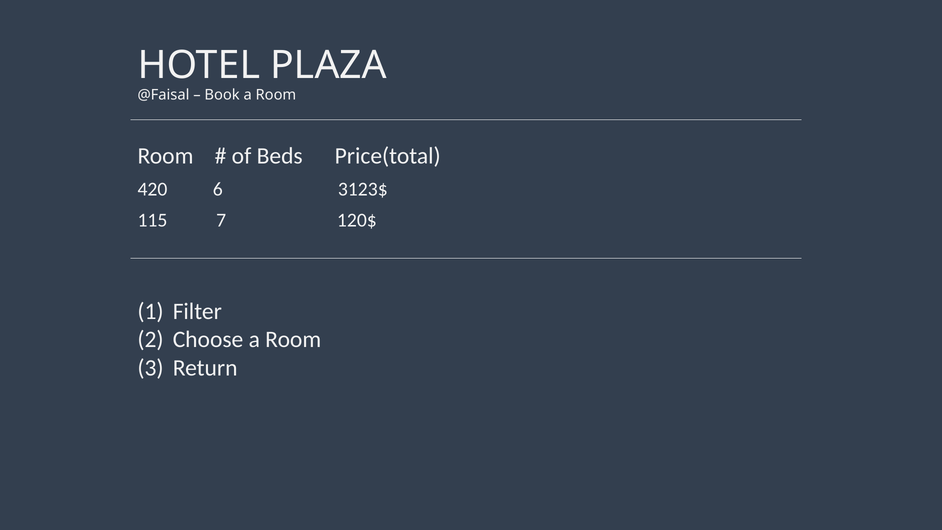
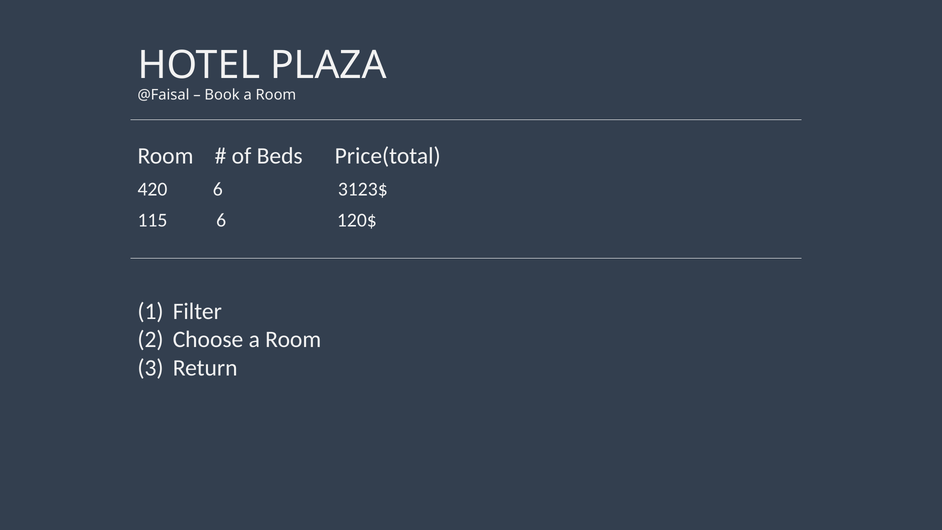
115 7: 7 -> 6 (221, 220)
